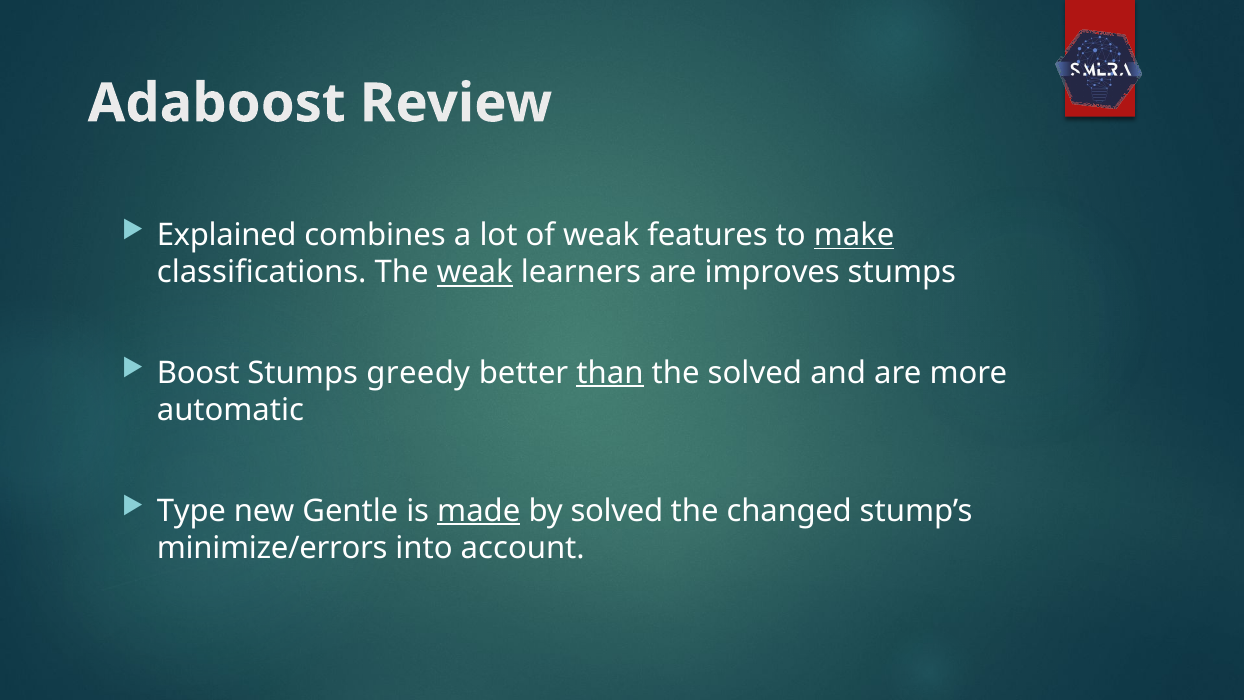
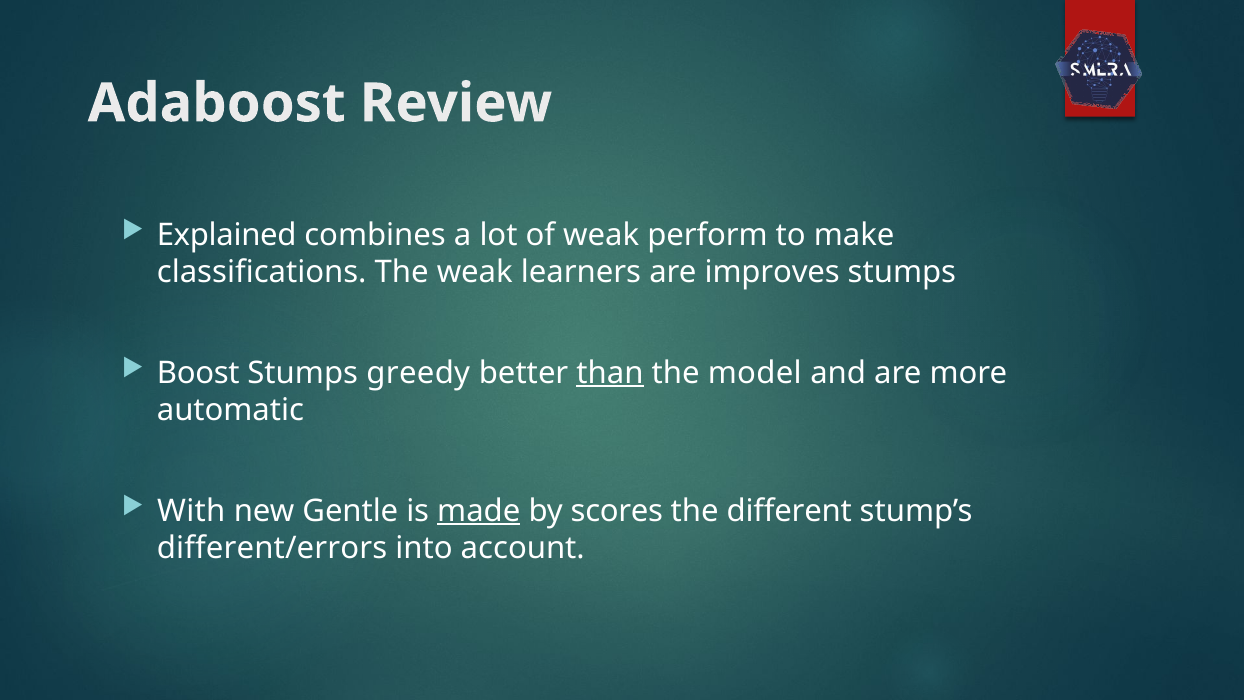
features: features -> perform (707, 235)
make underline: present -> none (854, 235)
weak underline: present -> none (475, 272)
the solved: solved -> model (755, 373)
Type: Type -> With (191, 511)
by solved: solved -> scores (617, 511)
changed: changed -> different (789, 511)
minimize/errors: minimize/errors -> different/errors (272, 548)
